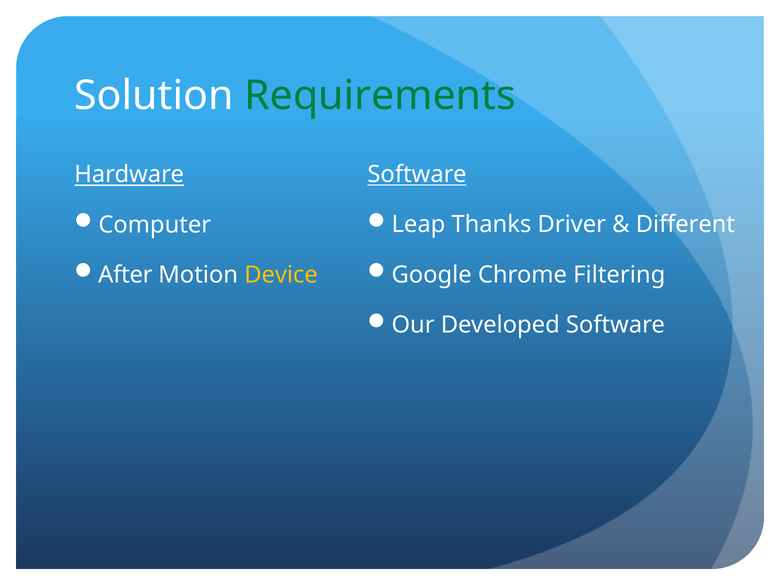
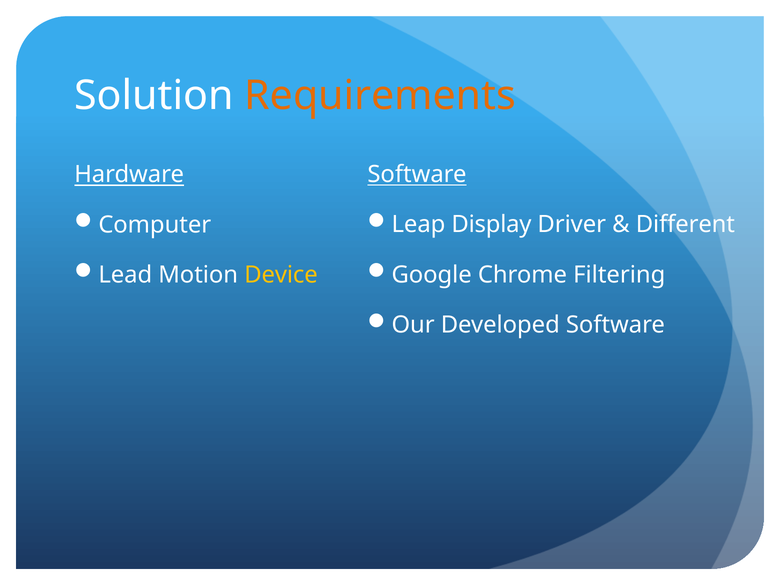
Requirements colour: green -> orange (380, 96)
Thanks: Thanks -> Display (491, 225)
After: After -> Lead (125, 275)
